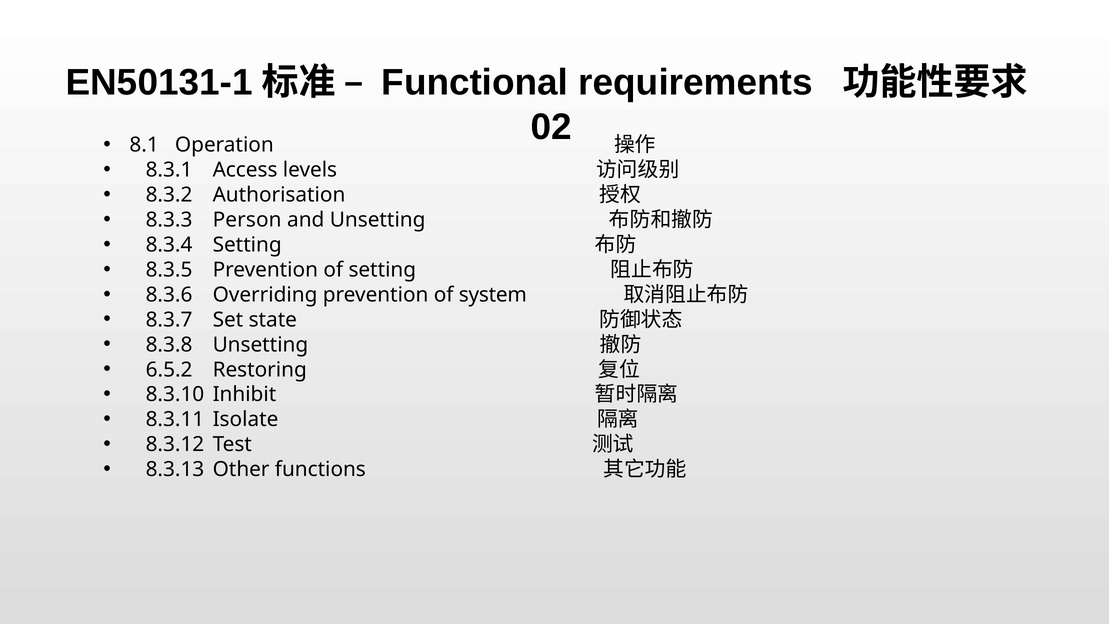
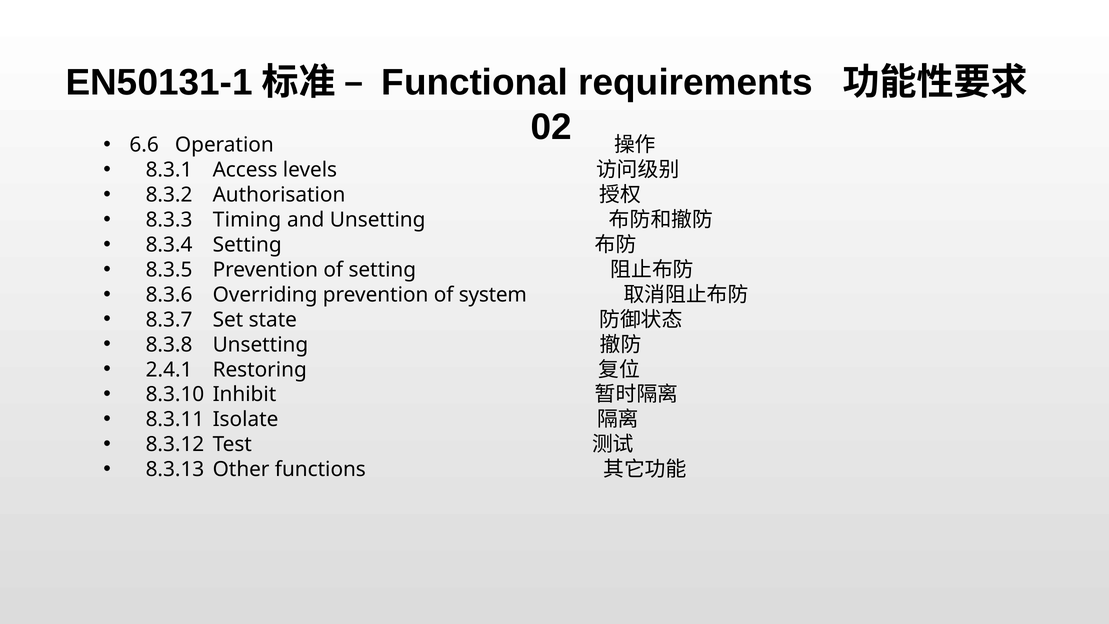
8.1: 8.1 -> 6.6 (144, 145)
Person: Person -> Timing (247, 220)
6.5.2: 6.5.2 -> 2.4.1 (169, 370)
